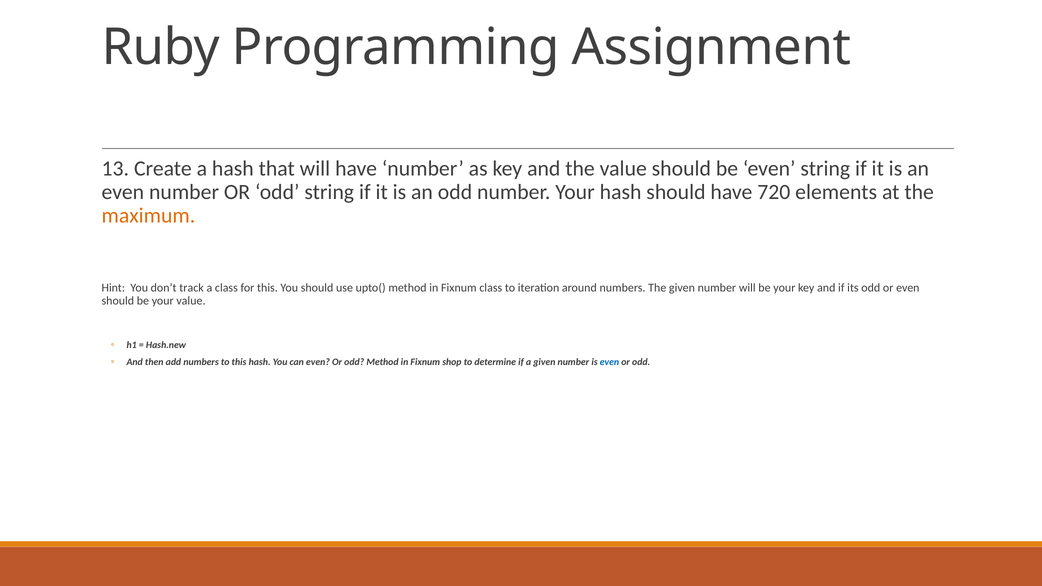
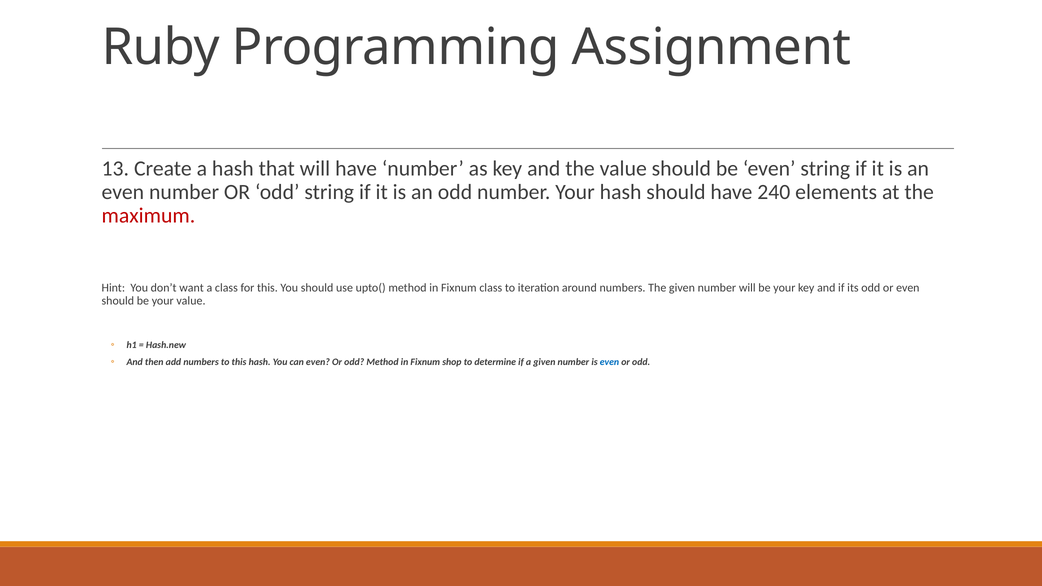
720: 720 -> 240 (774, 192)
maximum colour: orange -> red (148, 216)
track: track -> want (192, 288)
